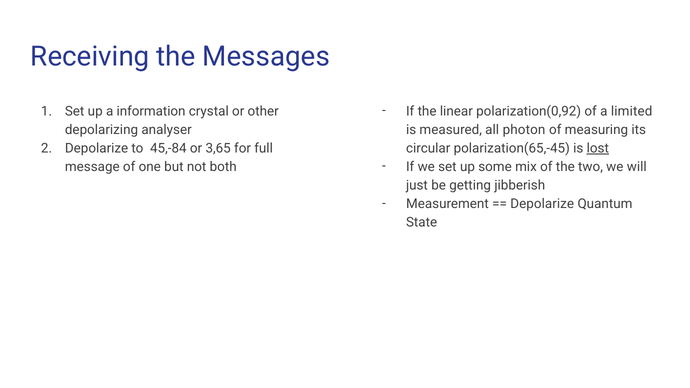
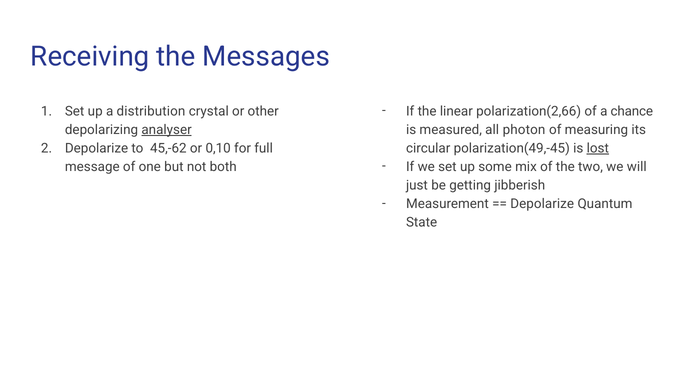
polarization(0,92: polarization(0,92 -> polarization(2,66 (529, 111)
limited: limited -> chance (632, 111)
information: information -> distribution (151, 111)
analyser underline: none -> present (167, 130)
45,-84: 45,-84 -> 45,-62 (168, 148)
3,65: 3,65 -> 0,10 (218, 148)
polarization(65,-45: polarization(65,-45 -> polarization(49,-45 (512, 148)
